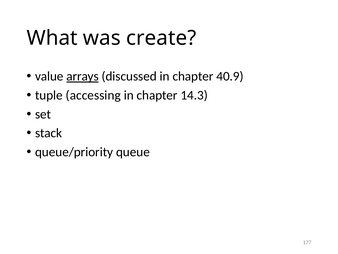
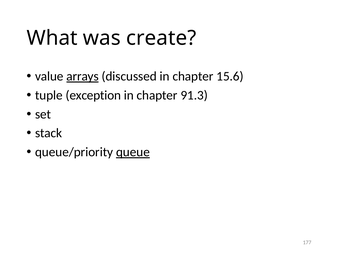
40.9: 40.9 -> 15.6 (230, 76)
accessing: accessing -> exception (93, 95)
14.3: 14.3 -> 91.3 (194, 95)
queue underline: none -> present (133, 152)
